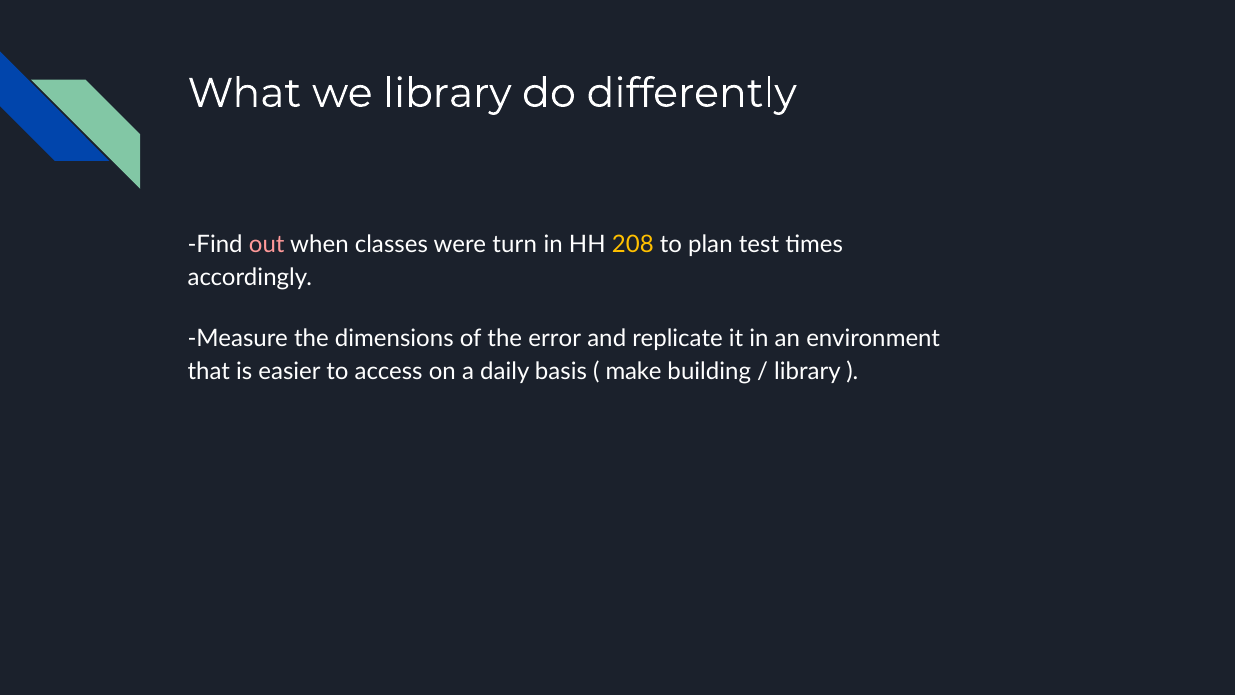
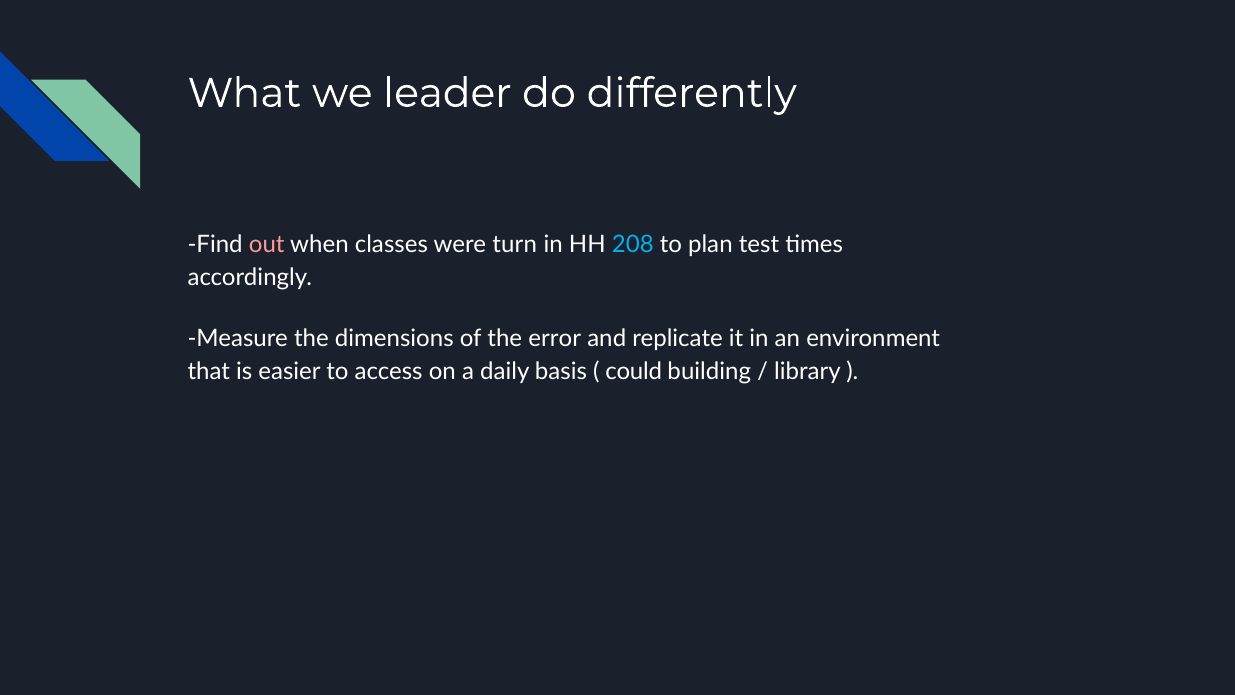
we library: library -> leader (447, 93)
208 colour: yellow -> light blue (633, 244)
make: make -> could (634, 371)
